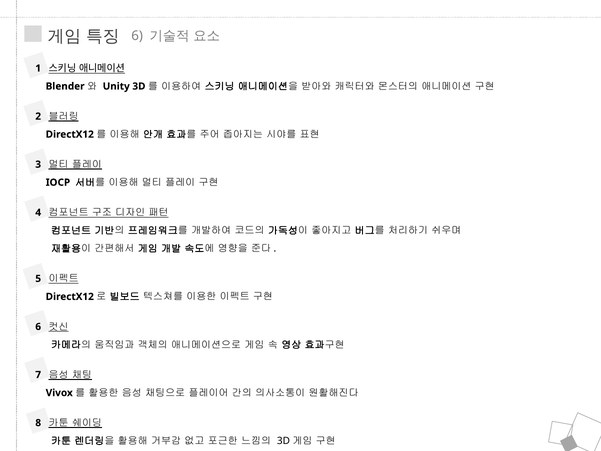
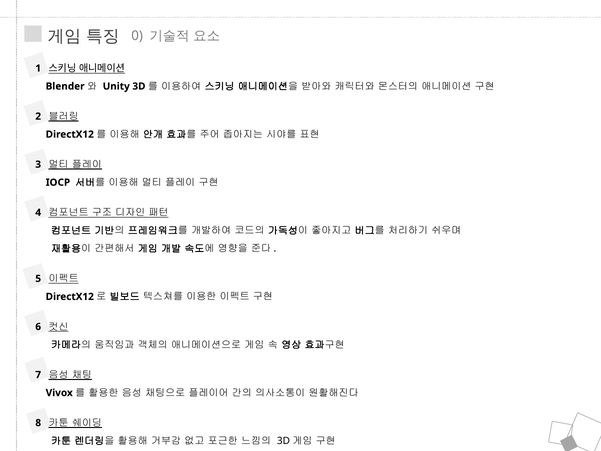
6: 6 -> 0 (137, 36)
